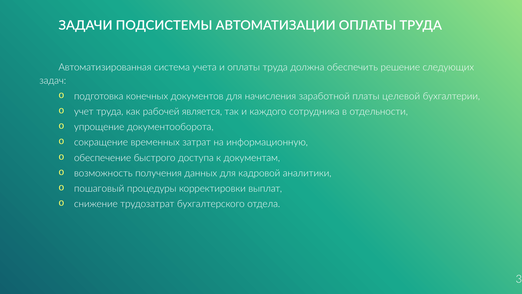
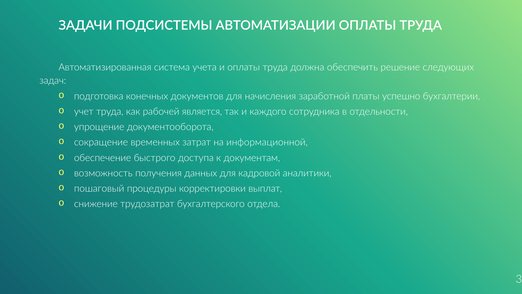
целевой: целевой -> успешно (401, 96)
информационную: информационную -> информационной (267, 142)
